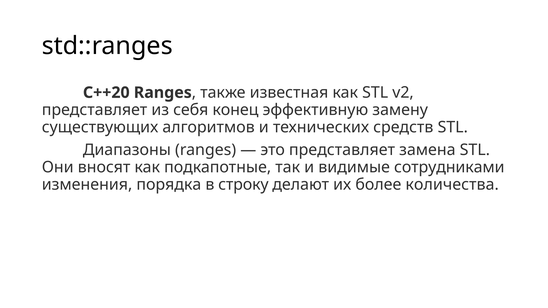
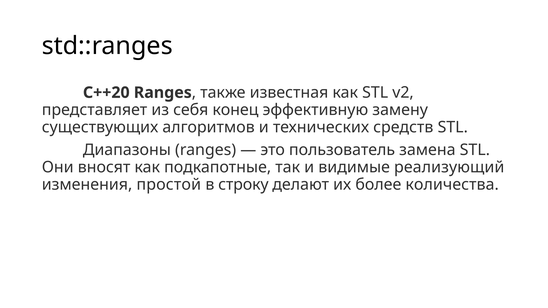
это представляет: представляет -> пользователь (342, 150)
сотрудниками: сотрудниками -> реализующий (449, 167)
порядка: порядка -> простой (169, 185)
